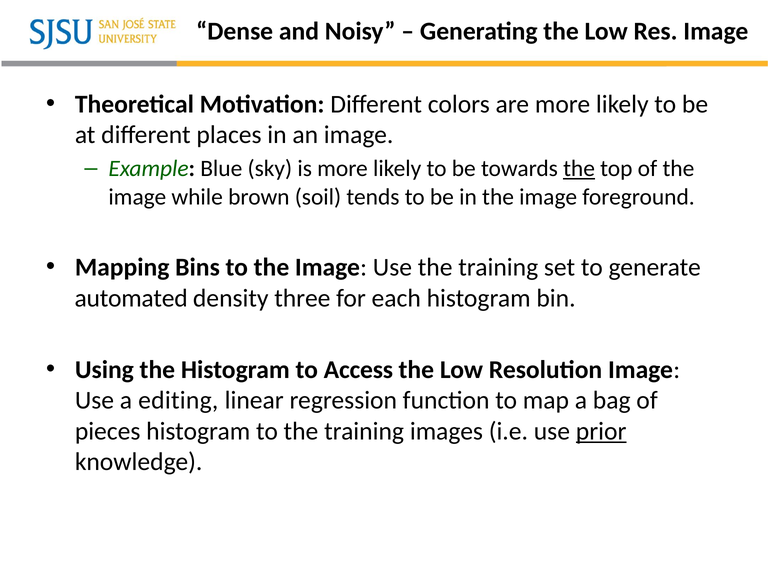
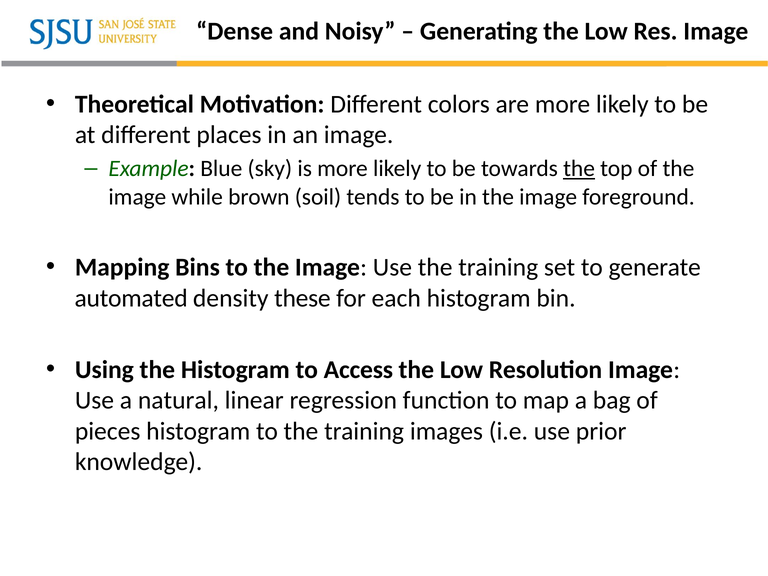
three: three -> these (302, 298)
editing: editing -> natural (178, 401)
prior underline: present -> none (601, 431)
